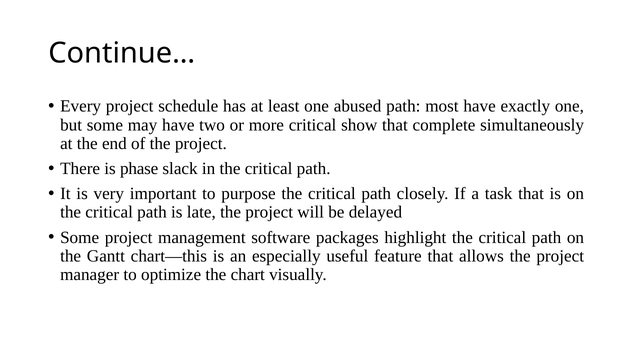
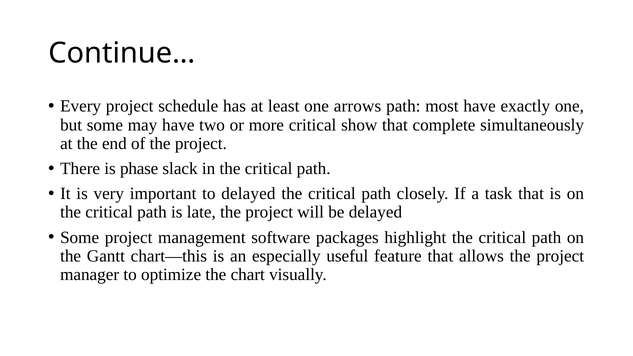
abused: abused -> arrows (357, 106)
to purpose: purpose -> delayed (248, 194)
